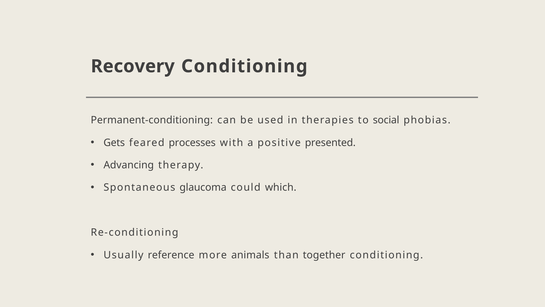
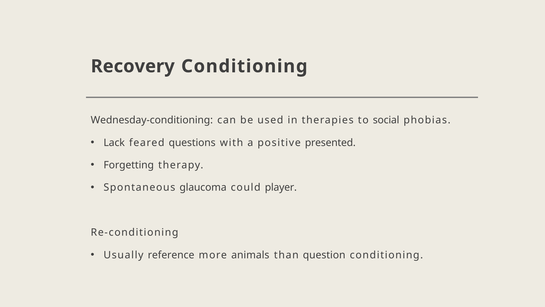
Permanent-conditioning: Permanent-conditioning -> Wednesday-conditioning (152, 120)
Gets: Gets -> Lack (114, 142)
processes: processes -> questions (192, 142)
Advancing: Advancing -> Forgetting (129, 165)
which: which -> player (281, 187)
together: together -> question (324, 255)
